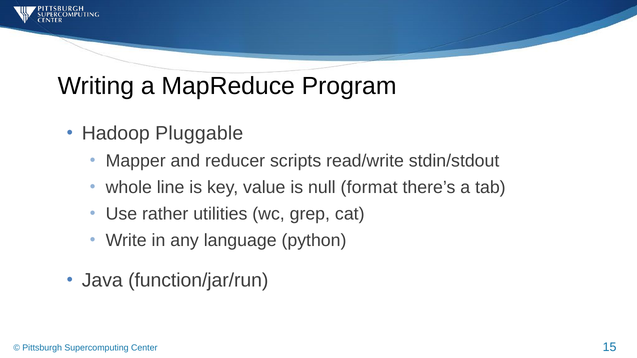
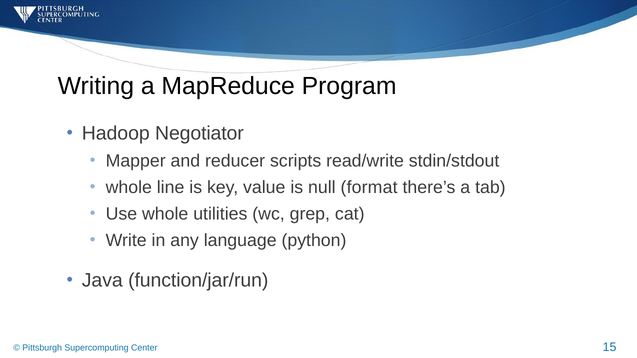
Pluggable: Pluggable -> Negotiator (199, 134)
Use rather: rather -> whole (165, 214)
